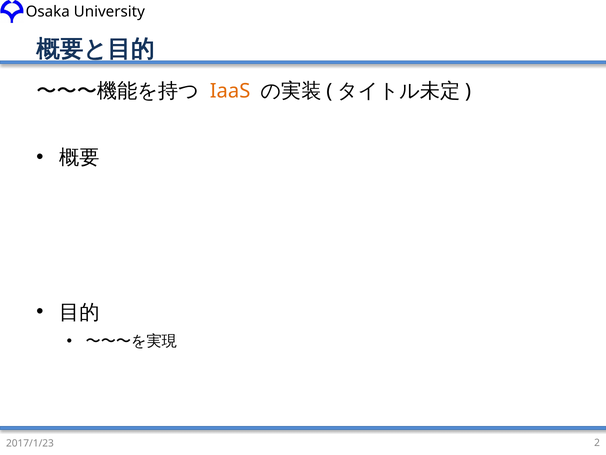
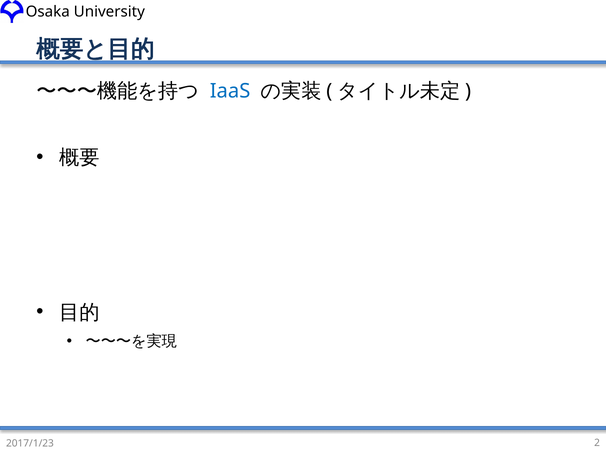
IaaS colour: orange -> blue (230, 91)
